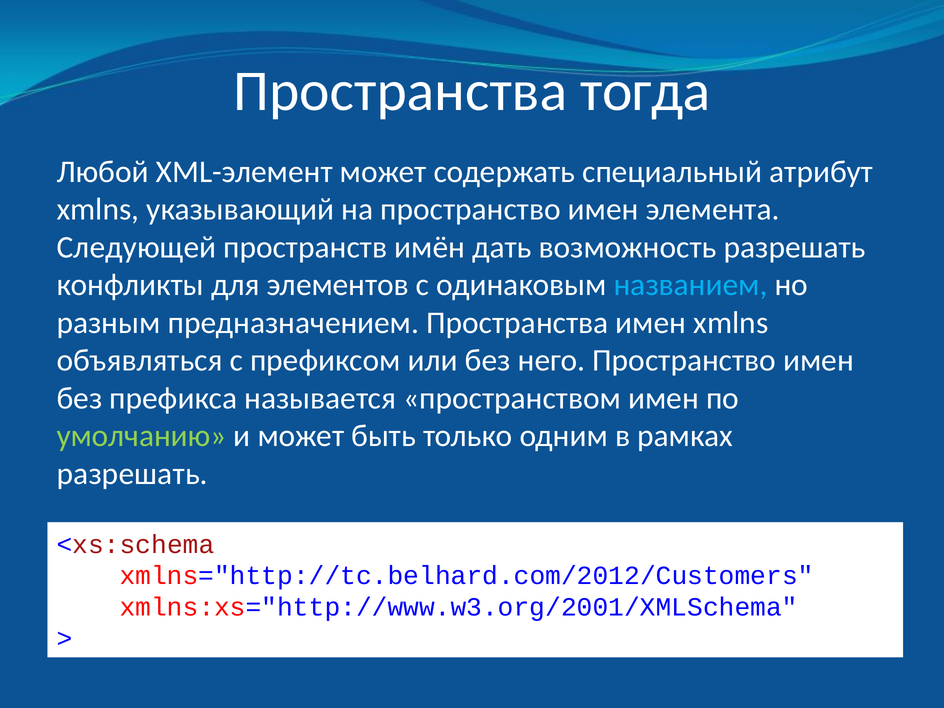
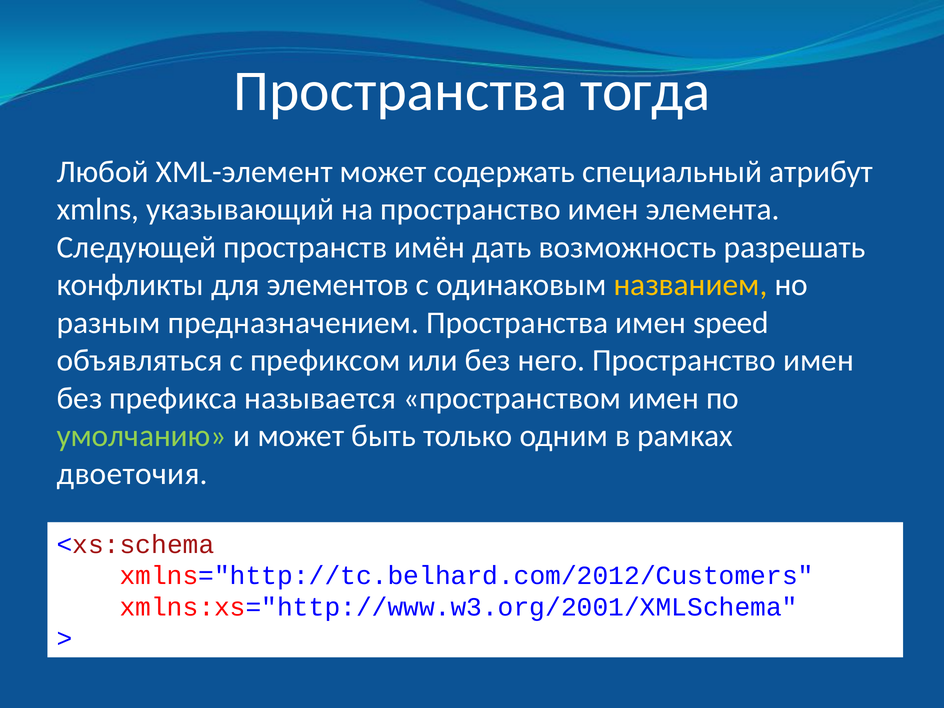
названием colour: light blue -> yellow (691, 285)
имен xmlns: xmlns -> speed (731, 323)
разрешать: разрешать -> двоеточия (132, 474)
